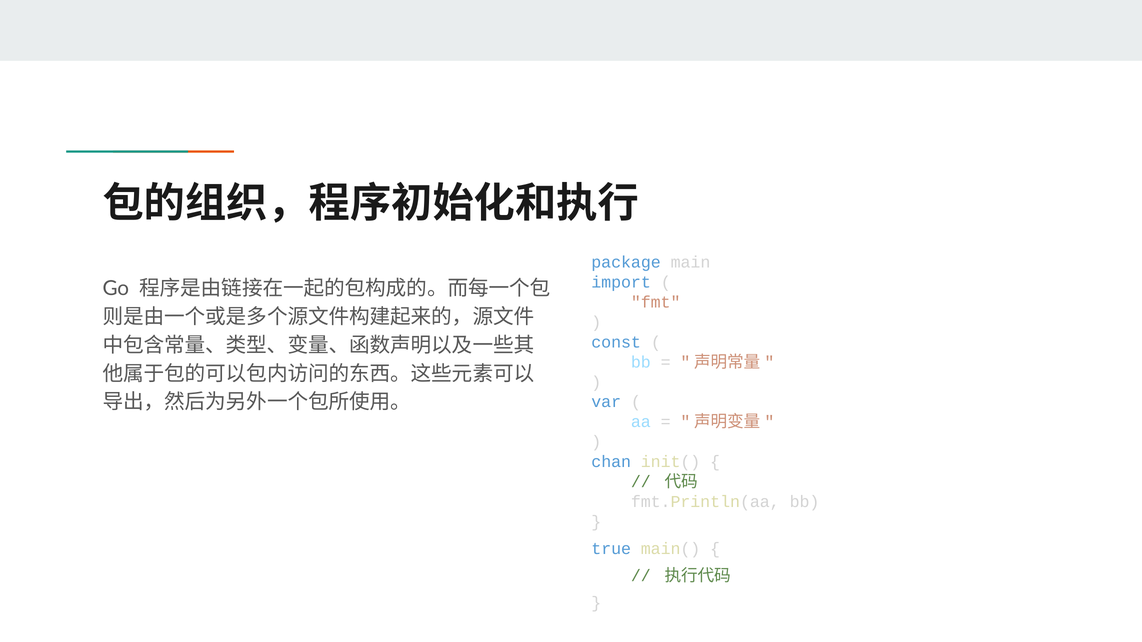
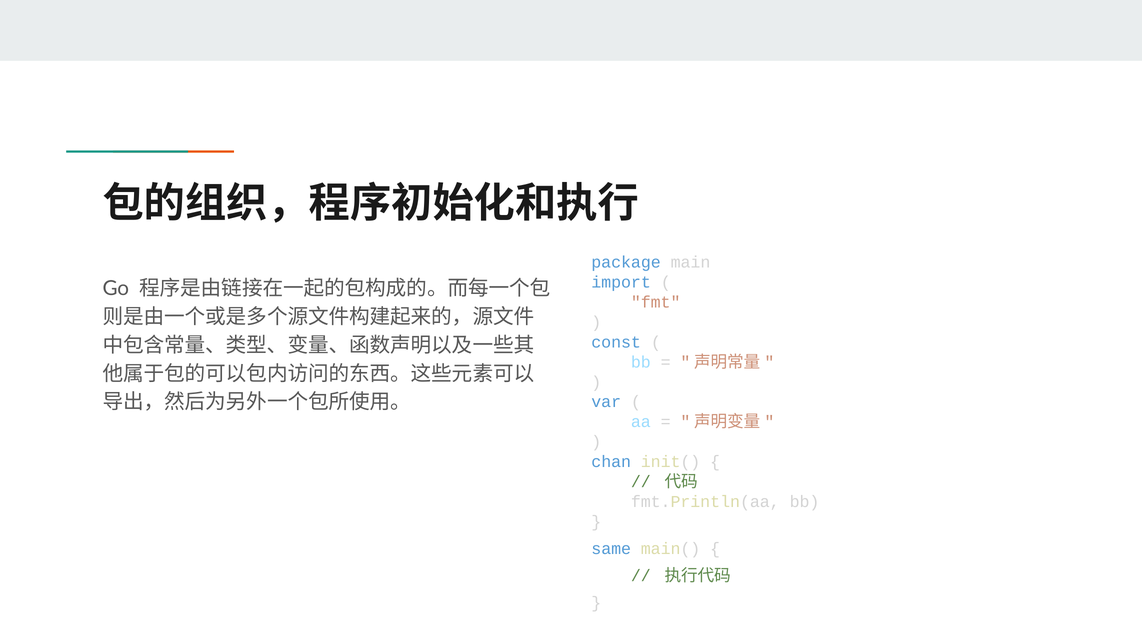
true: true -> same (611, 549)
